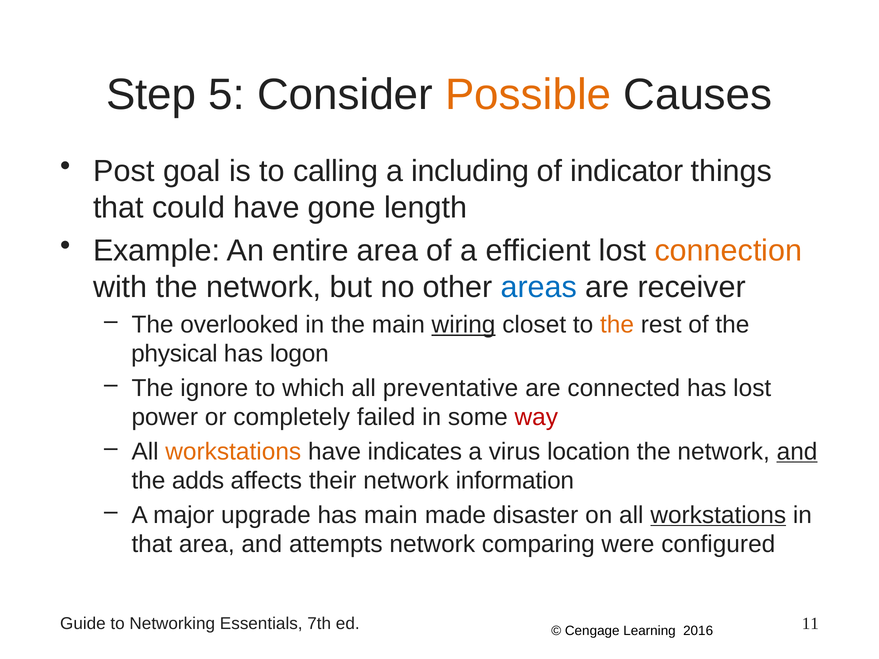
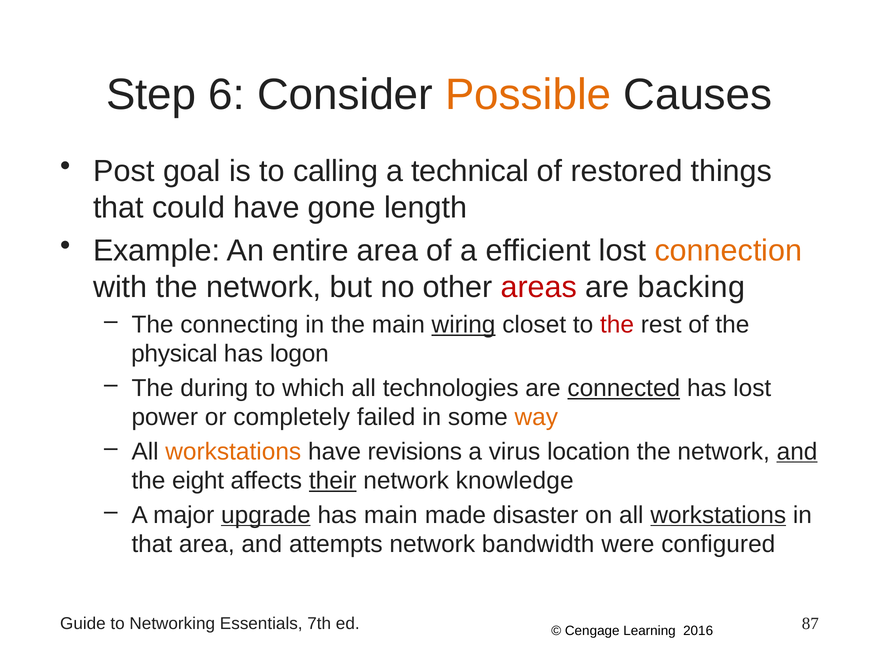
5: 5 -> 6 (227, 95)
including: including -> technical (470, 171)
indicator: indicator -> restored (627, 171)
areas colour: blue -> red (539, 287)
receiver: receiver -> backing (691, 287)
overlooked: overlooked -> connecting (239, 325)
the colour: orange -> red (617, 325)
ignore: ignore -> during (214, 388)
preventative: preventative -> technologies (451, 388)
connected underline: none -> present (624, 388)
way colour: red -> orange (536, 417)
indicates: indicates -> revisions (415, 452)
adds: adds -> eight (198, 481)
their underline: none -> present (333, 481)
information: information -> knowledge (515, 481)
upgrade underline: none -> present (266, 515)
comparing: comparing -> bandwidth (538, 544)
11: 11 -> 87 (810, 624)
